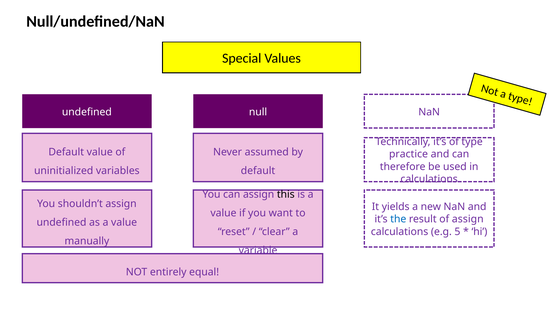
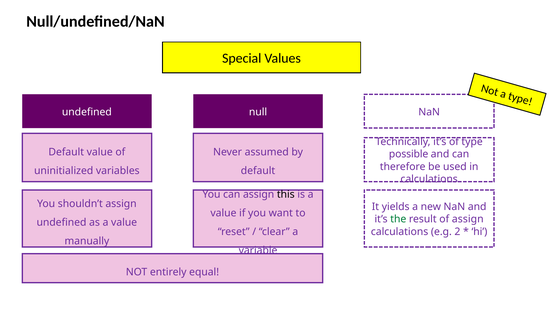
practice: practice -> possible (409, 154)
the colour: blue -> green (398, 219)
5: 5 -> 2 (457, 232)
